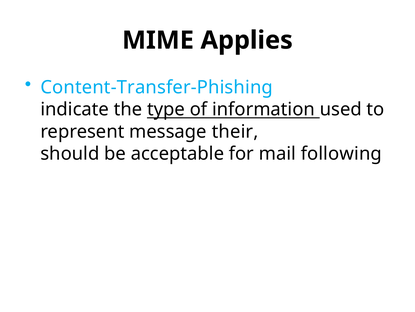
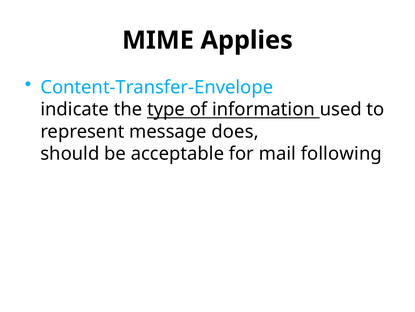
Content-Transfer-Phishing: Content-Transfer-Phishing -> Content-Transfer-Envelope (157, 87)
their: their -> does (235, 131)
